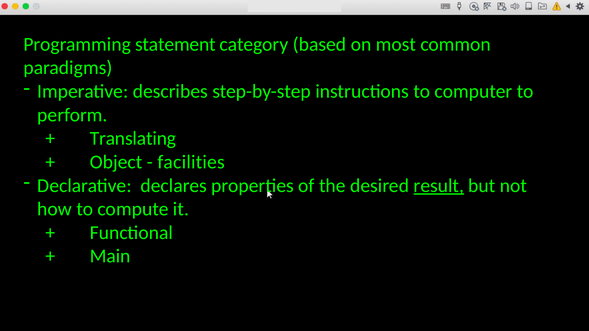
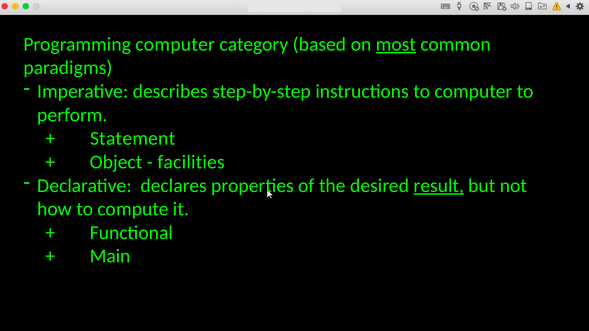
Programming statement: statement -> computer (175, 44)
most underline: none -> present (396, 44)
Translating: Translating -> Statement (133, 139)
